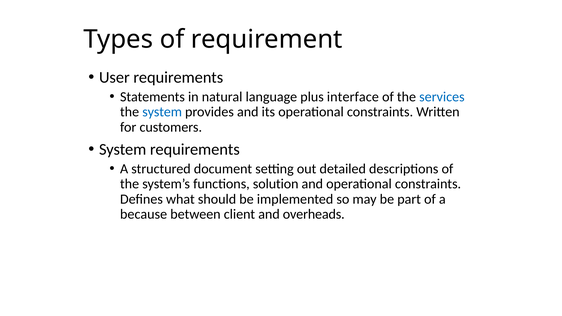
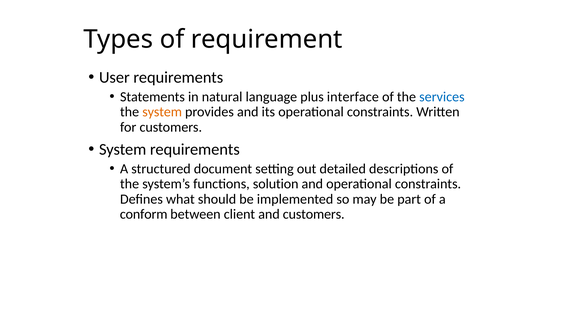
system colour: blue -> orange (162, 112)
because: because -> conform (144, 214)
and overheads: overheads -> customers (314, 214)
